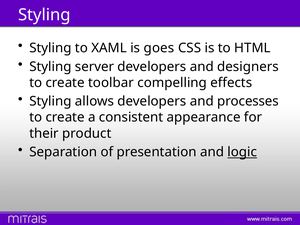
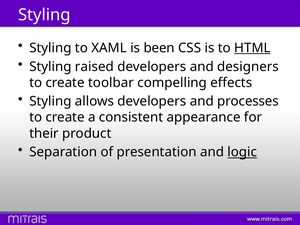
goes: goes -> been (159, 48)
HTML underline: none -> present (252, 48)
server: server -> raised (94, 67)
